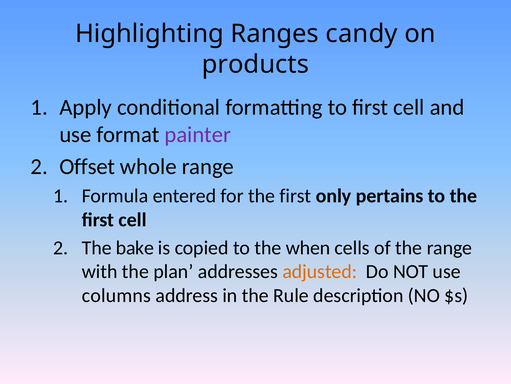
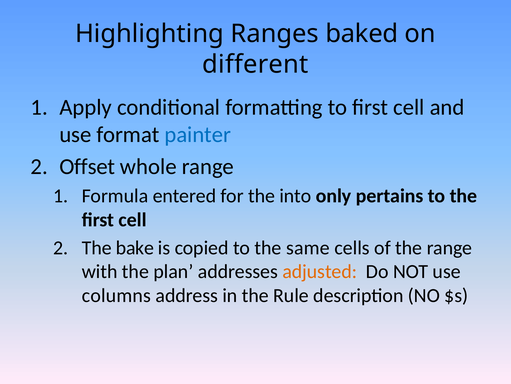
candy: candy -> baked (362, 34)
products: products -> different (255, 64)
painter colour: purple -> blue (198, 134)
for the first: first -> into (295, 196)
when: when -> same (308, 247)
